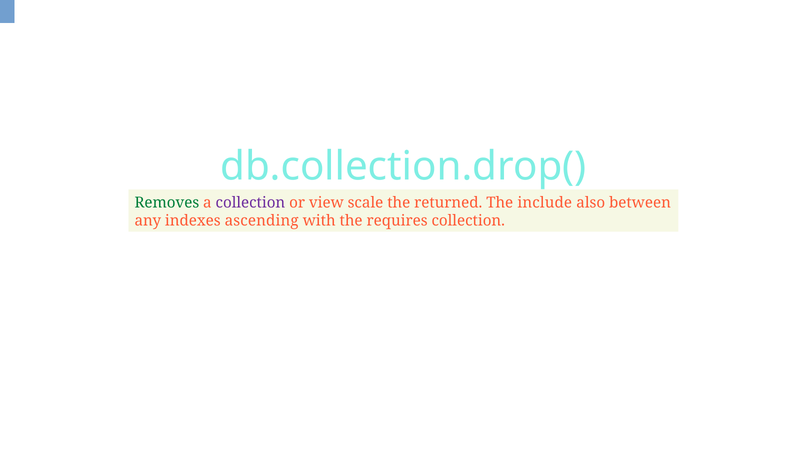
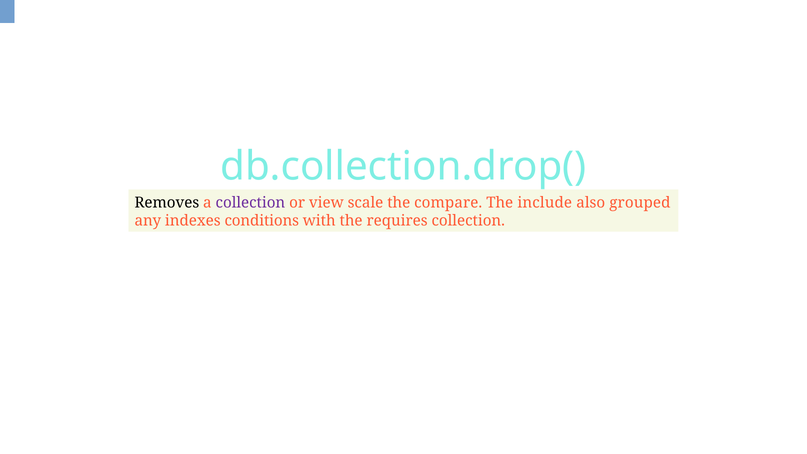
Removes colour: green -> black (167, 203)
returned: returned -> compare (448, 203)
between: between -> grouped (640, 203)
ascending: ascending -> conditions (262, 221)
